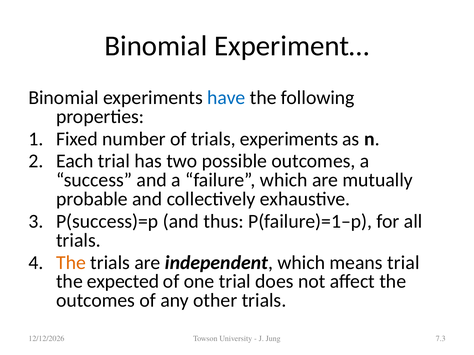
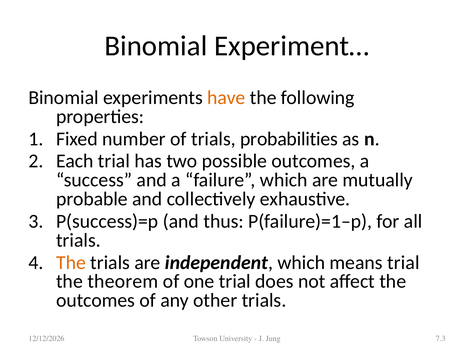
have colour: blue -> orange (226, 98)
trials experiments: experiments -> probabilities (289, 139)
expected: expected -> theorem (123, 282)
